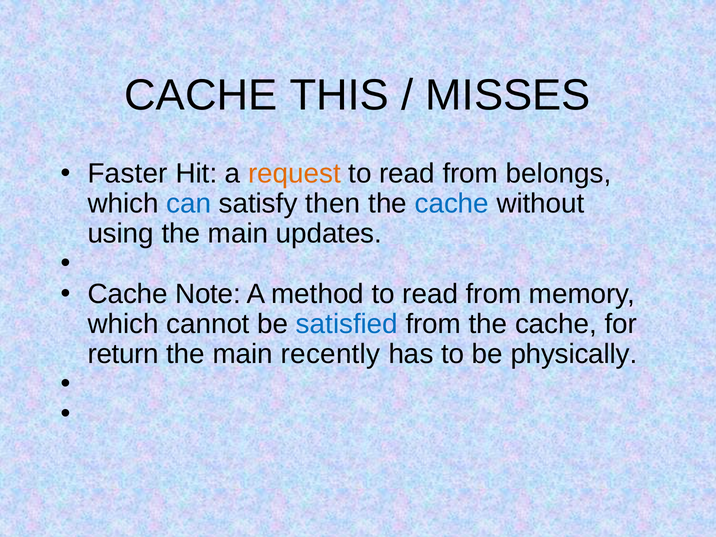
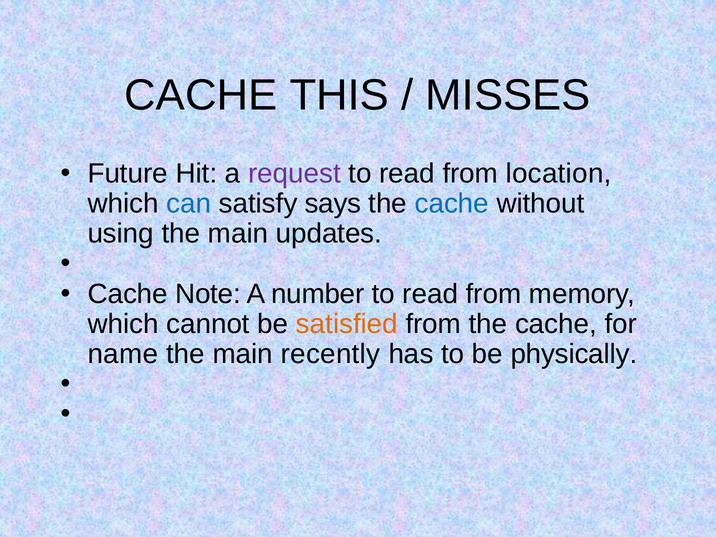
Faster: Faster -> Future (128, 174)
request colour: orange -> purple (294, 174)
belongs: belongs -> location (559, 174)
then: then -> says (333, 204)
method: method -> number (318, 294)
satisfied colour: blue -> orange (347, 324)
return: return -> name (123, 354)
